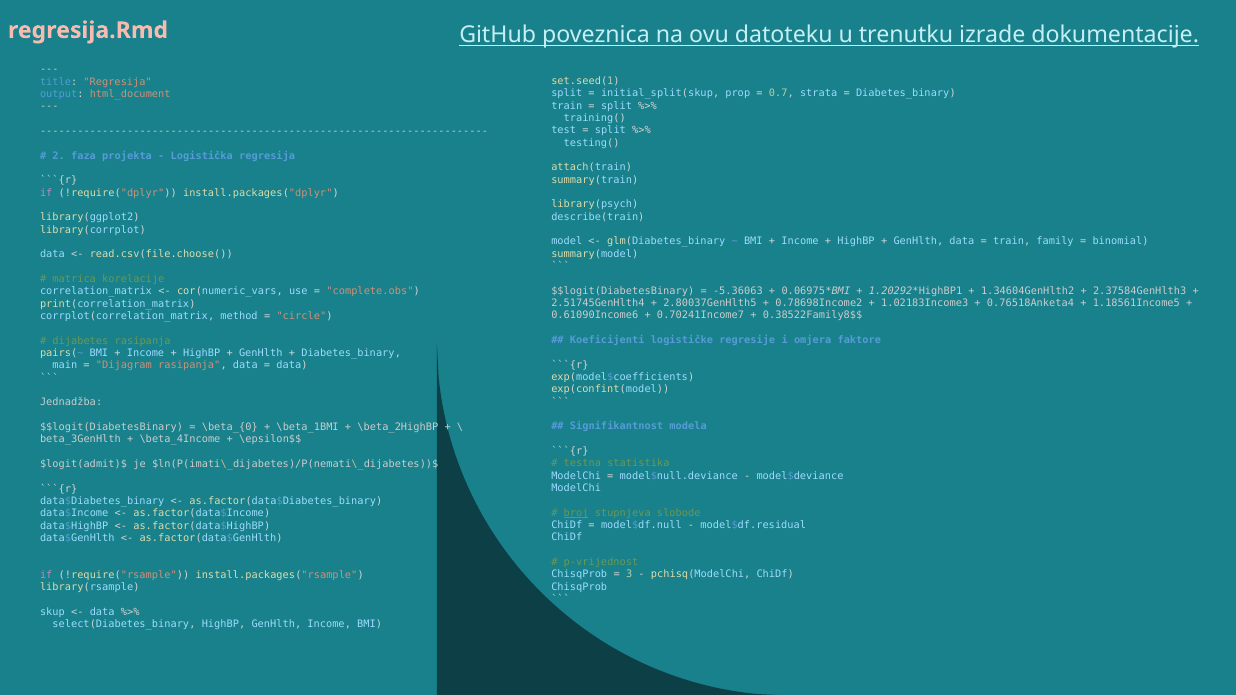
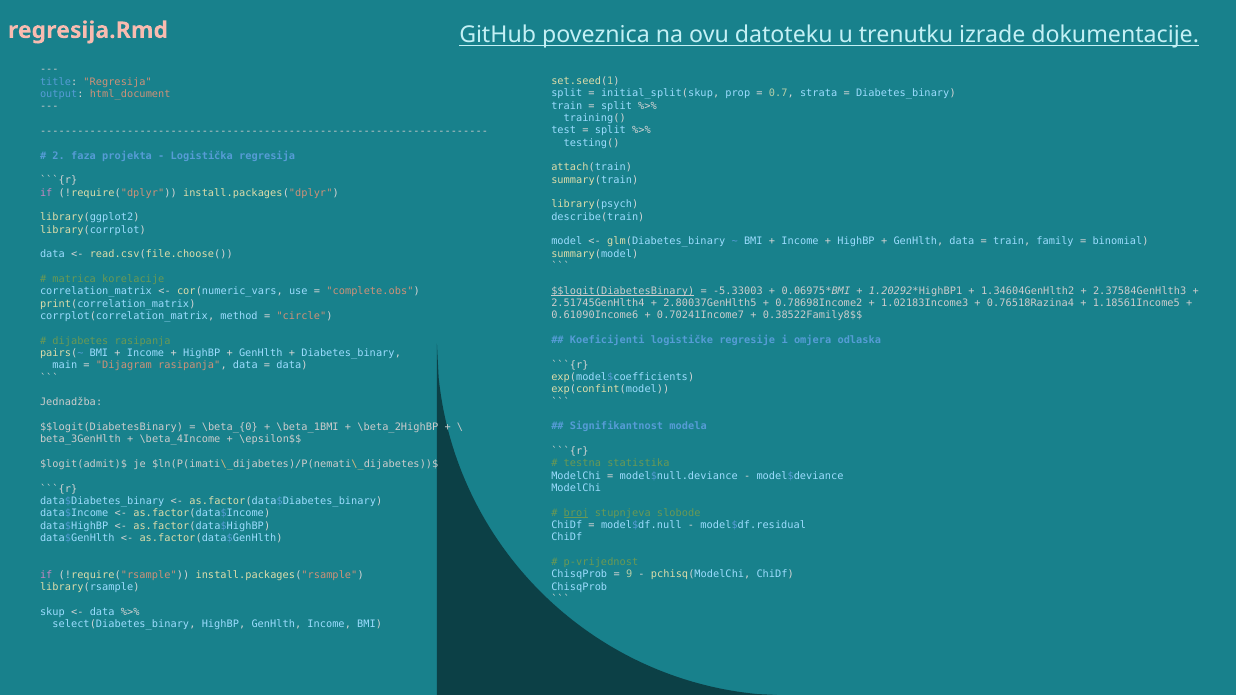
$$logit(DiabetesBinary underline: none -> present (623, 291)
-5.36063: -5.36063 -> -5.33003 (738, 291)
0.76518Anketa4: 0.76518Anketa4 -> 0.76518Razina4 (1030, 303)
faktore: faktore -> odlaska (859, 340)
3: 3 -> 9 (629, 575)
